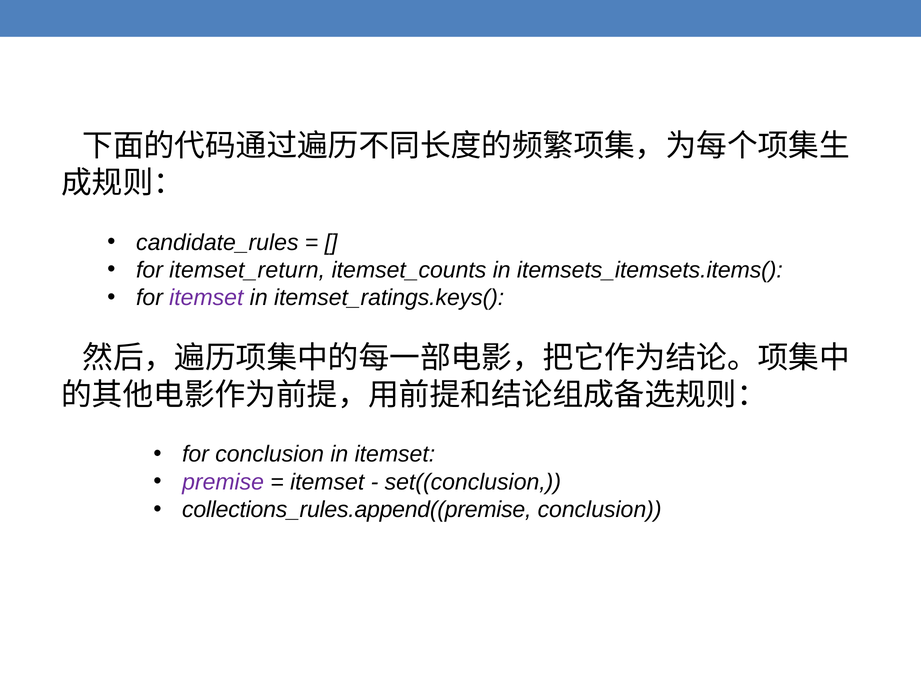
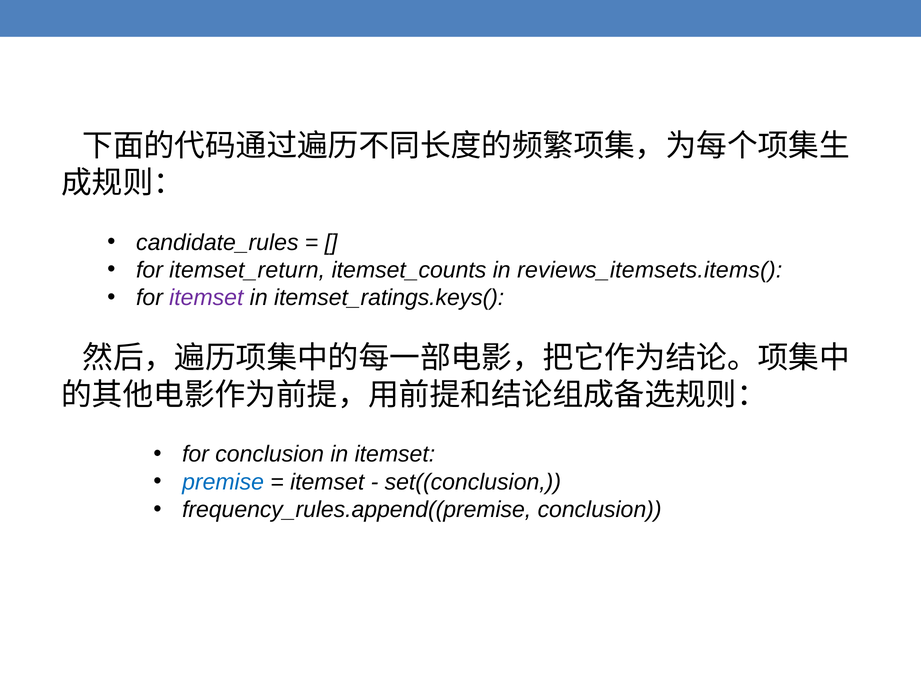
itemsets_itemsets.items(: itemsets_itemsets.items( -> reviews_itemsets.items( (650, 270)
premise colour: purple -> blue (223, 482)
collections_rules.append((premise: collections_rules.append((premise -> frequency_rules.append((premise (357, 509)
